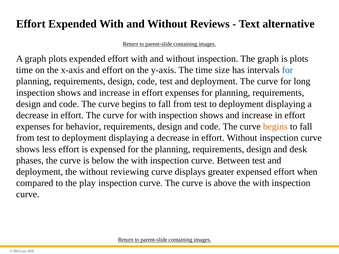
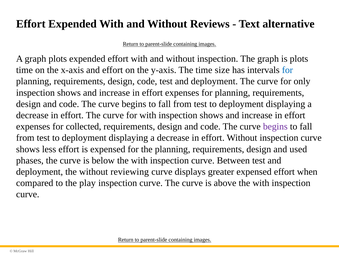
long: long -> only (302, 81)
behavior: behavior -> collected (84, 127)
begins colour: orange -> purple (275, 127)
desk: desk -> used (298, 149)
